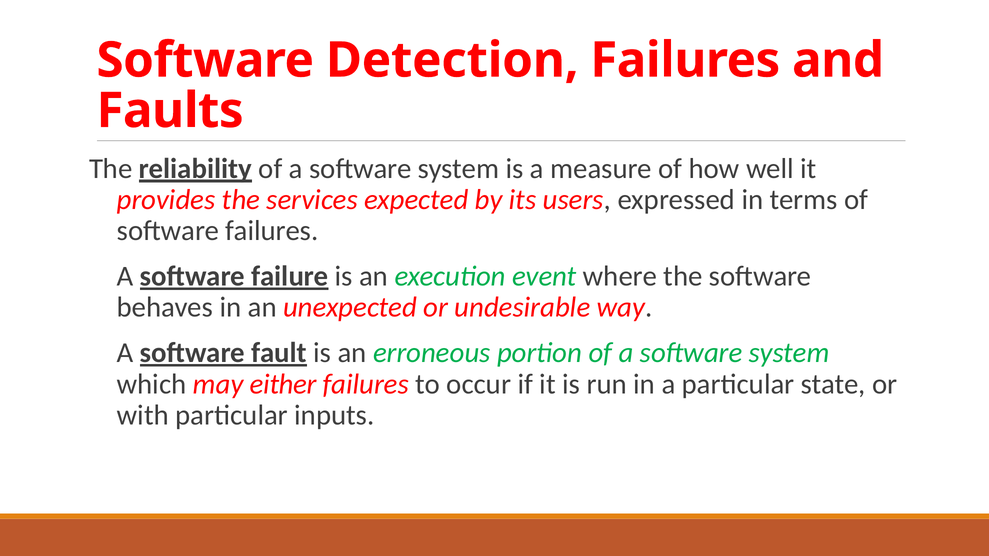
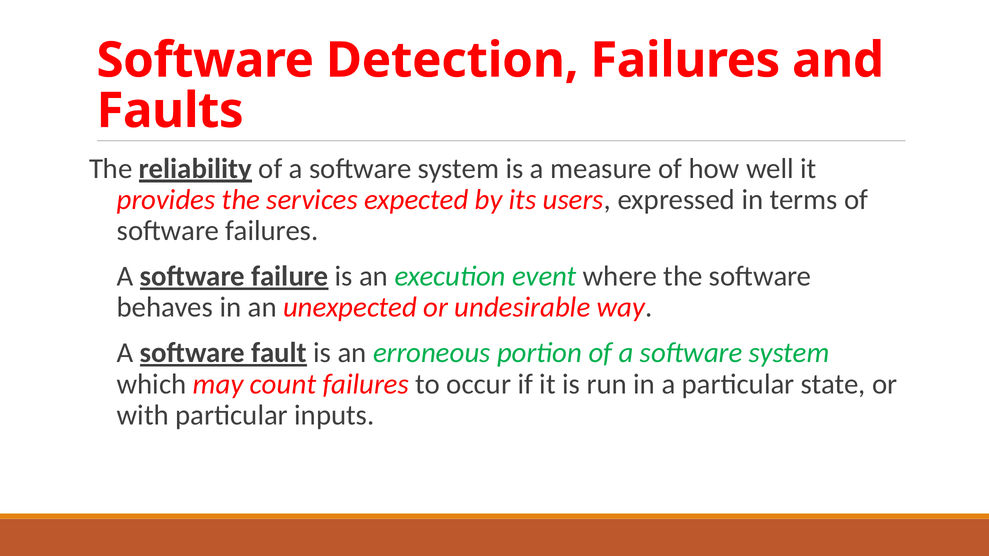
either: either -> count (283, 384)
